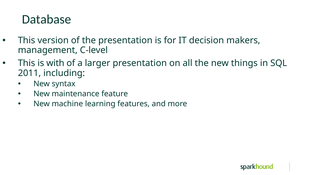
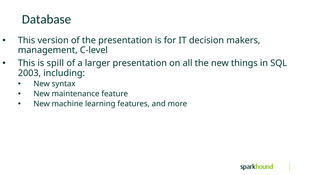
with: with -> spill (55, 63)
2011: 2011 -> 2003 (29, 73)
